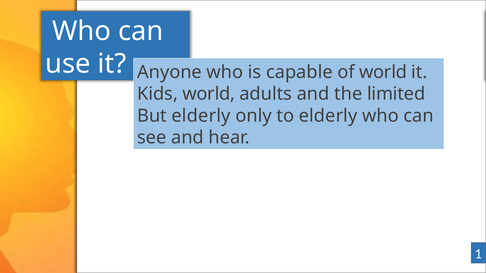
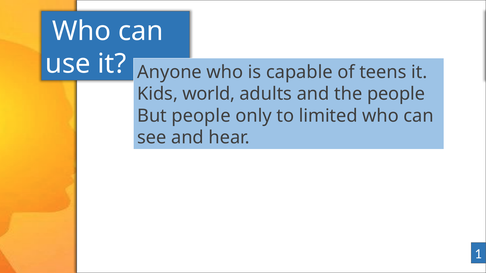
of world: world -> teens (383, 72)
the limited: limited -> people (396, 94)
But elderly: elderly -> people (201, 116)
to elderly: elderly -> limited (328, 116)
